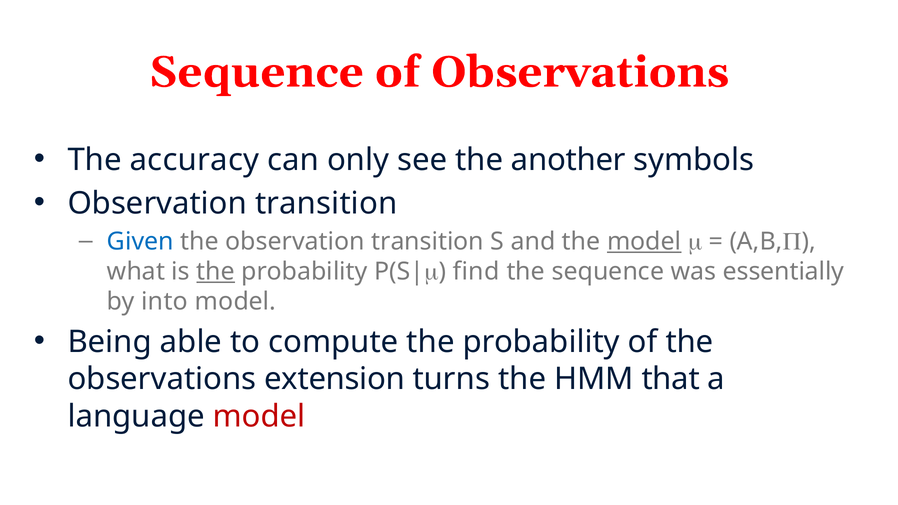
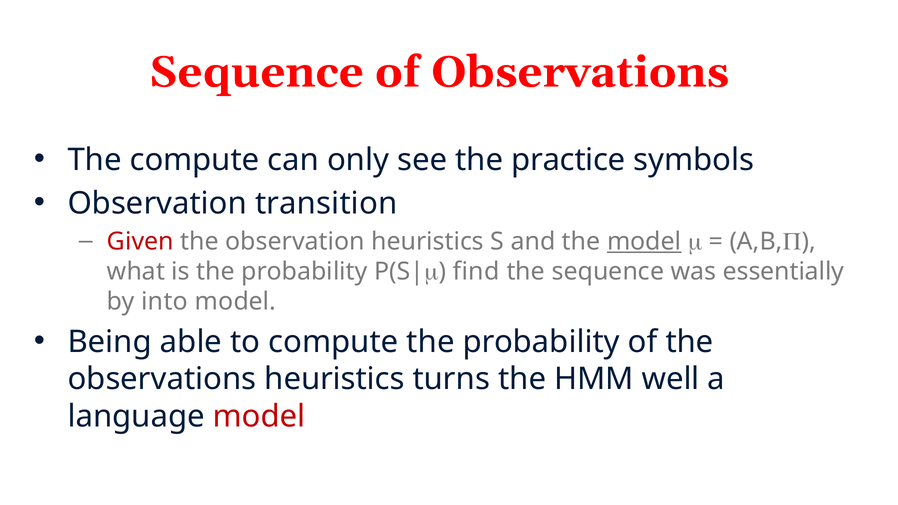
The accuracy: accuracy -> compute (195, 160)
another: another -> practice (568, 160)
Given colour: blue -> red (140, 242)
the observation transition: transition -> heuristics (428, 242)
the underline: present -> none (216, 272)
observations extension: extension -> heuristics (334, 379)
that: that -> well (671, 379)
